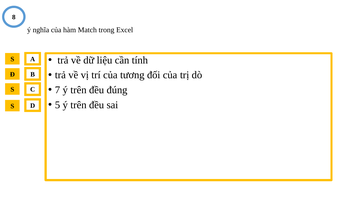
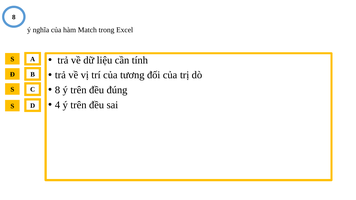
7: 7 -> 8 (58, 90)
5: 5 -> 4 (58, 105)
